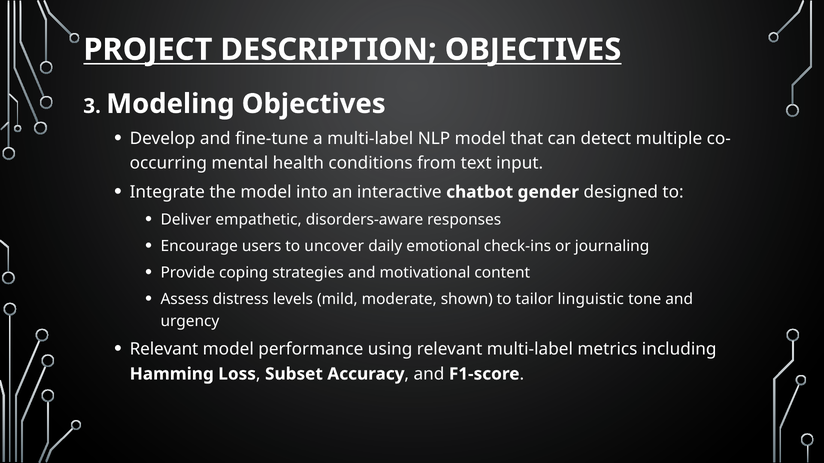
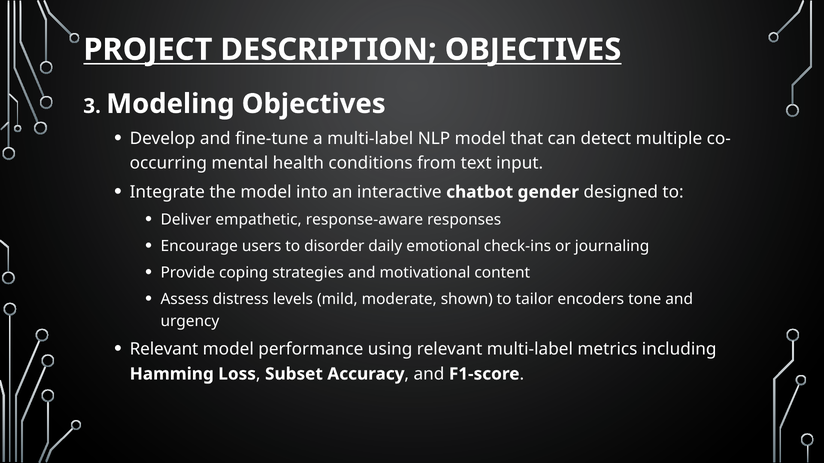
disorders-aware: disorders-aware -> response-aware (364, 220)
uncover: uncover -> disorder (334, 246)
linguistic: linguistic -> encoders (591, 299)
